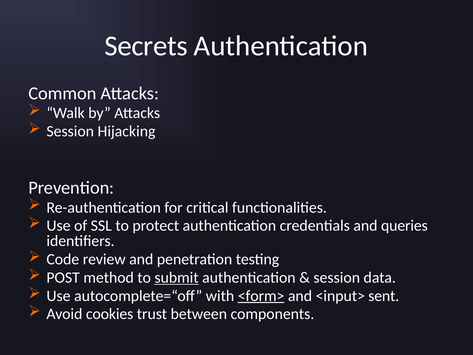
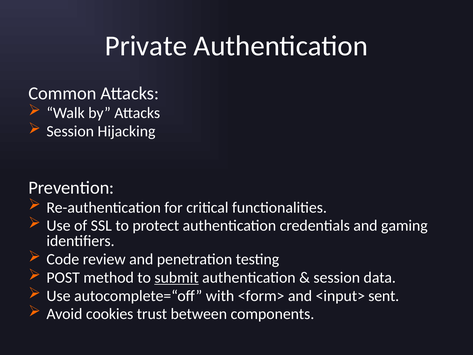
Secrets: Secrets -> Private (146, 46)
queries: queries -> gaming (404, 226)
<form> underline: present -> none (261, 296)
